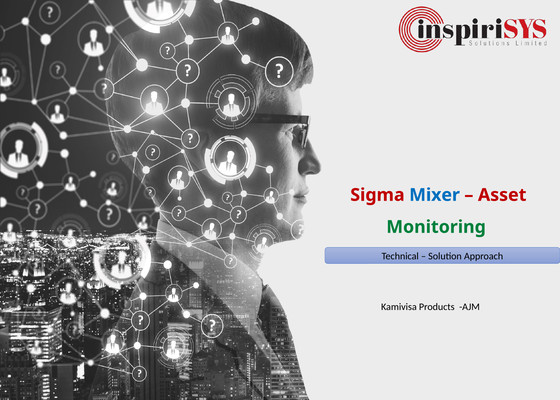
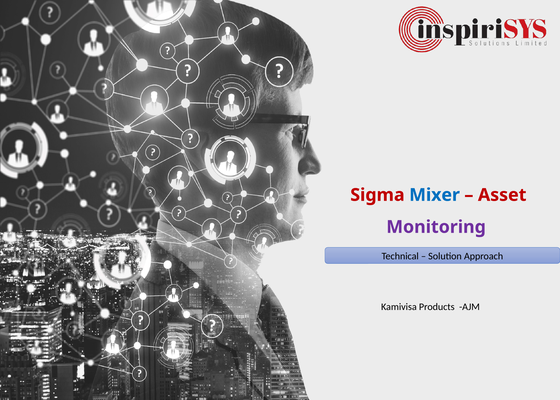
Monitoring colour: green -> purple (436, 227)
